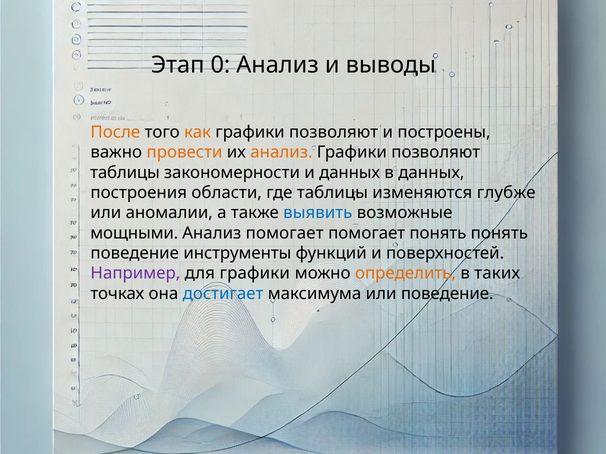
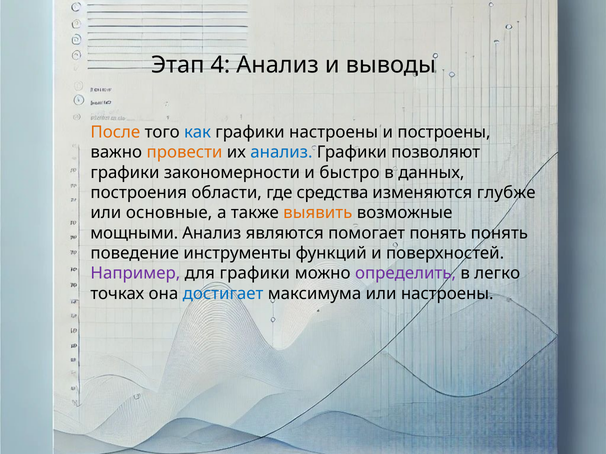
0: 0 -> 4 (220, 65)
как colour: orange -> blue (198, 132)
позволяют: позволяют -> настроены (334, 132)
анализ colour: orange -> blue (281, 152)
таблицы: таблицы -> графики (125, 173)
и данных: данных -> быстро (350, 173)
где таблицы: таблицы -> средства (333, 193)
аномалии: аномалии -> основные (169, 213)
выявить colour: blue -> orange (318, 213)
Анализ помогает: помогает -> являются (285, 233)
определить colour: orange -> purple (406, 274)
таких: таких -> легко (497, 274)
или поведение: поведение -> настроены (447, 294)
